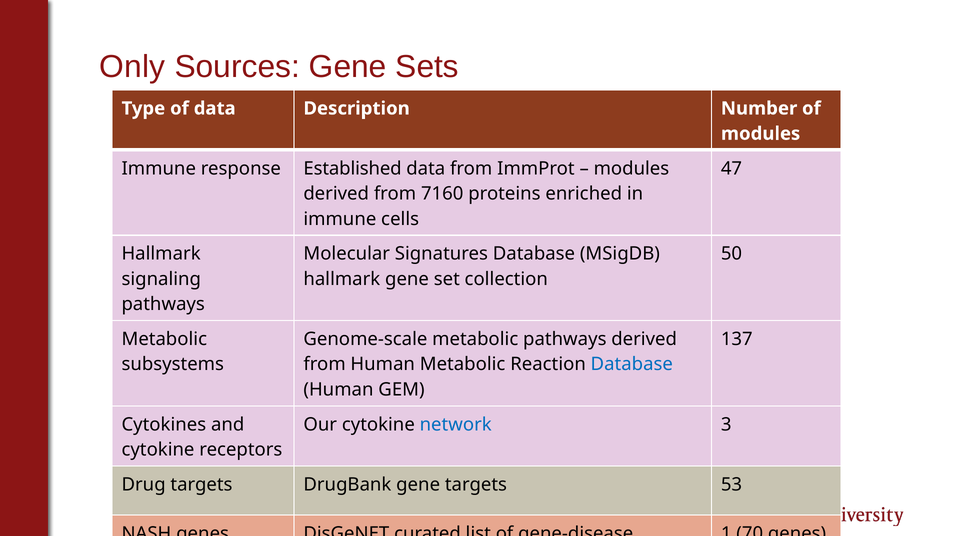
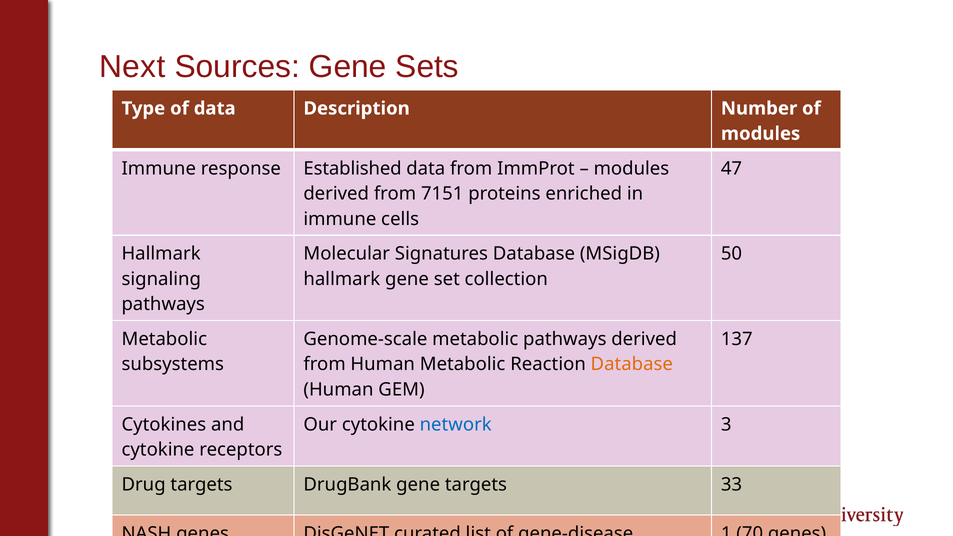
Only: Only -> Next (132, 67)
7160: 7160 -> 7151 (442, 194)
Database colour: blue -> orange (632, 364)
53: 53 -> 33 (732, 485)
